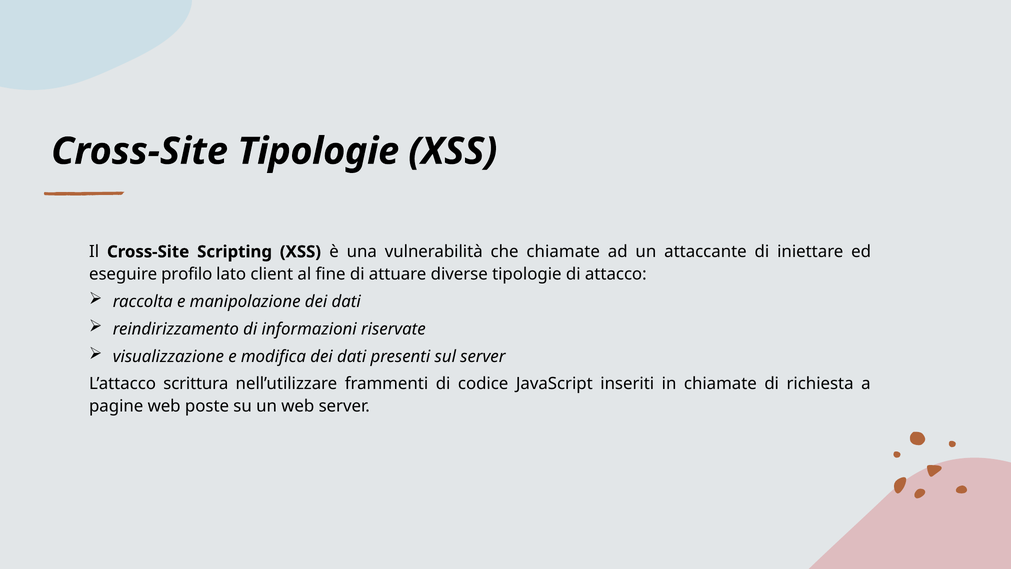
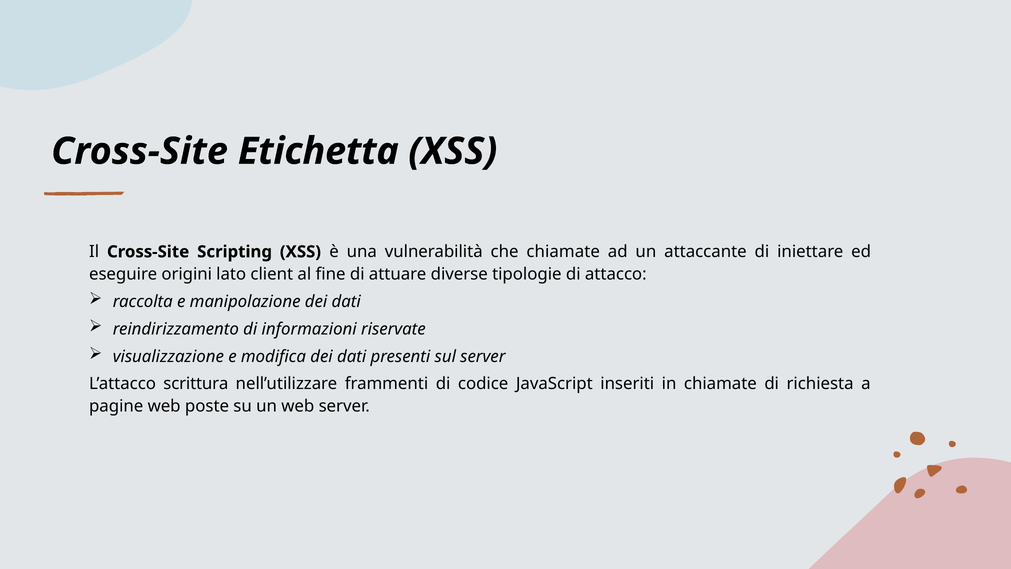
Cross-Site Tipologie: Tipologie -> Etichetta (318, 151)
profilo: profilo -> origini (187, 274)
